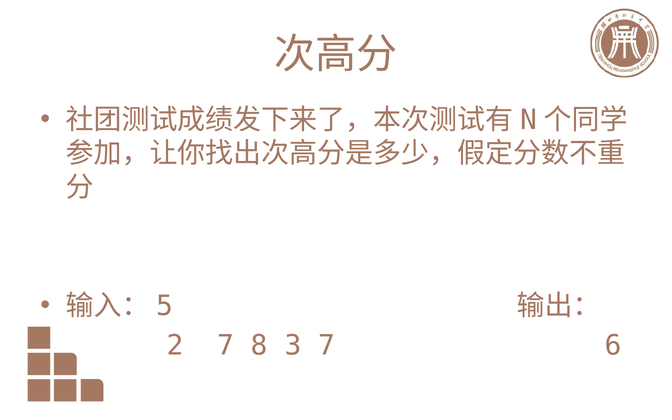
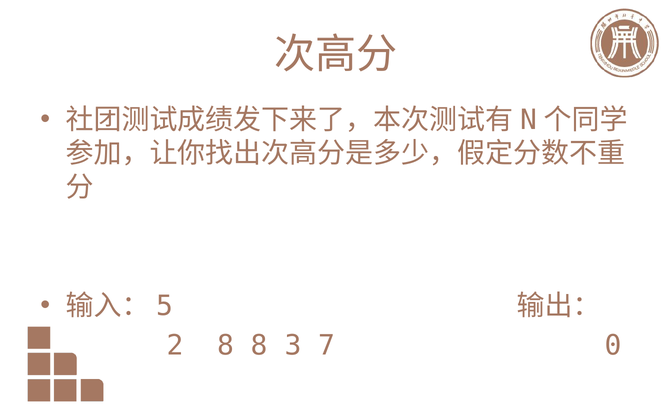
2 7: 7 -> 8 (226, 346)
6: 6 -> 0 (613, 346)
